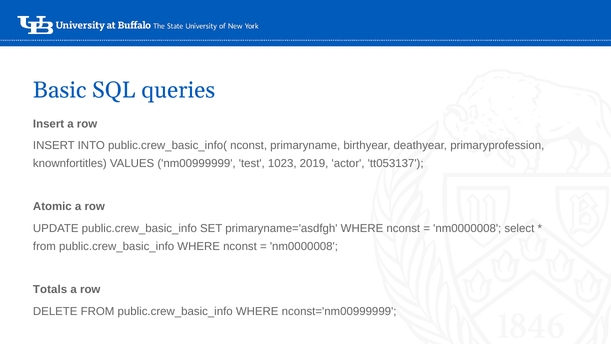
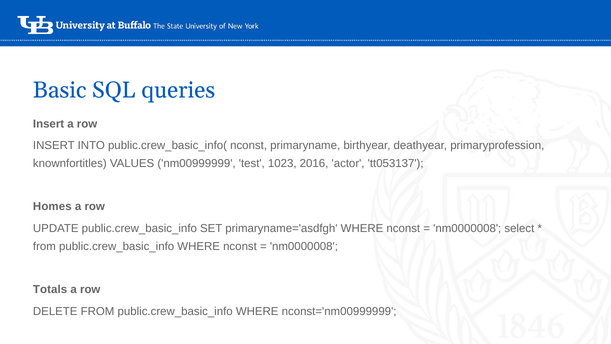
2019: 2019 -> 2016 (314, 163)
Atomic: Atomic -> Homes (52, 207)
